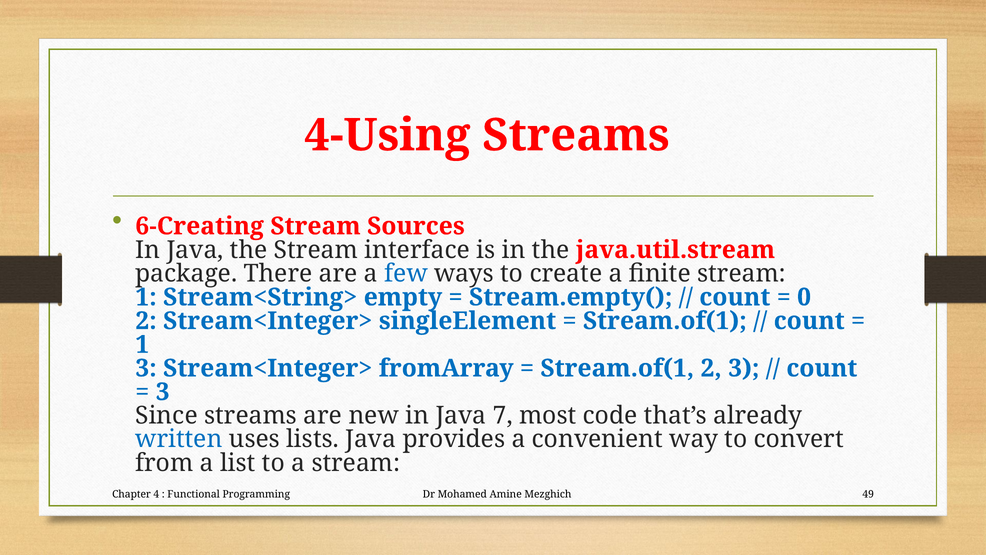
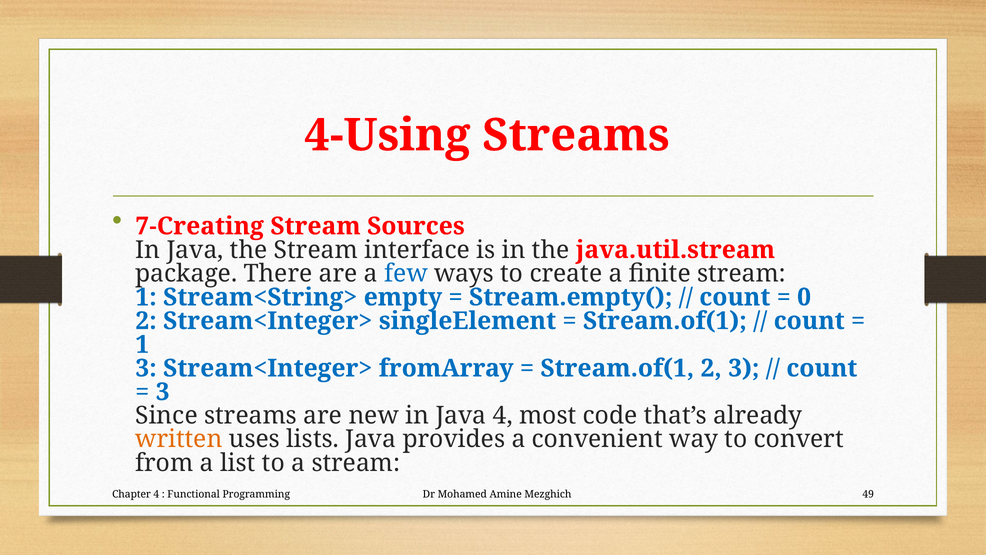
6-Creating: 6-Creating -> 7-Creating (200, 226)
Java 7: 7 -> 4 (503, 415)
written colour: blue -> orange (179, 439)
